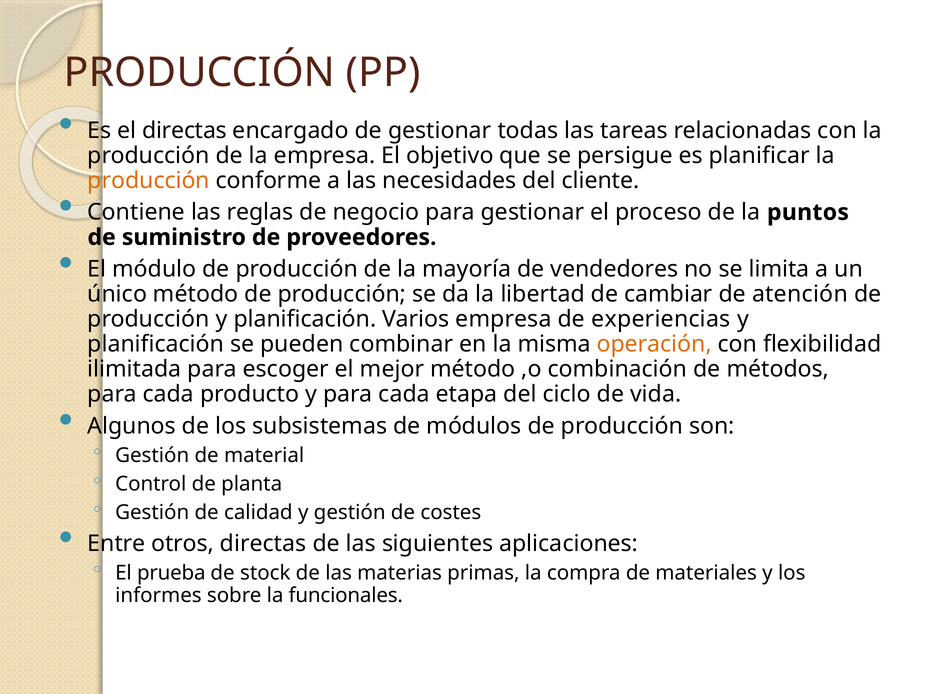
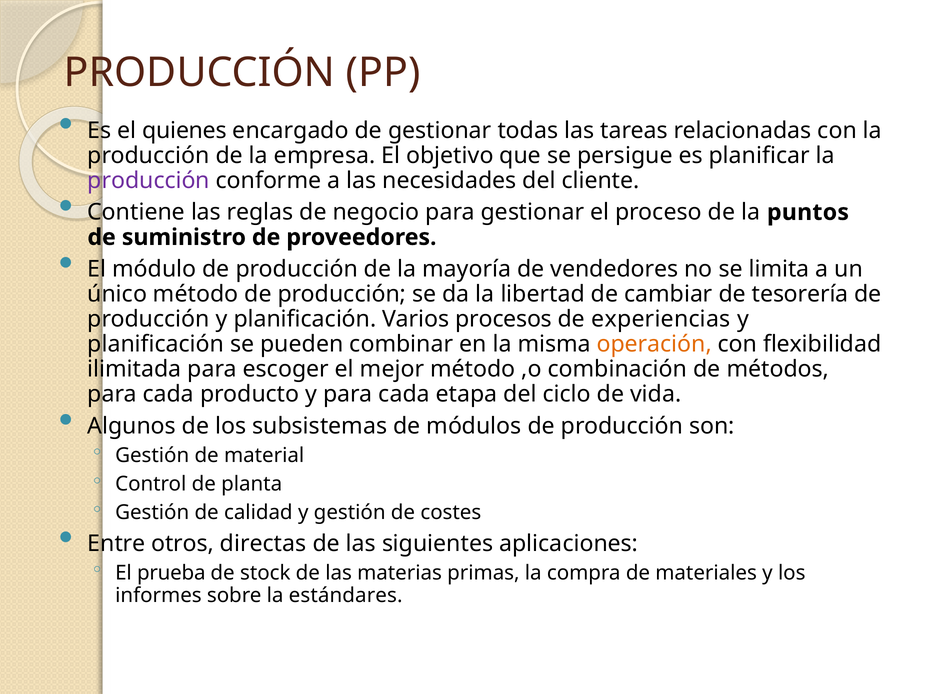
el directas: directas -> quienes (185, 130)
producción colour: orange -> purple (149, 181)
atención: atención -> tesorería (800, 294)
Varios empresa: empresa -> procesos (504, 319)
funcionales: funcionales -> estándares (346, 596)
